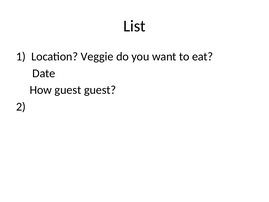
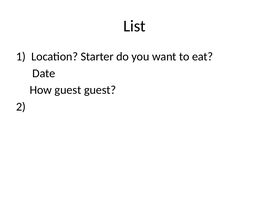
Veggie: Veggie -> Starter (97, 56)
